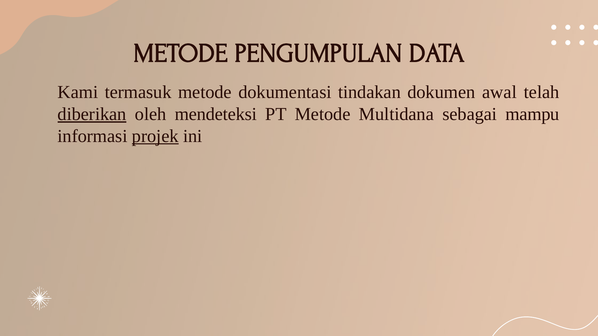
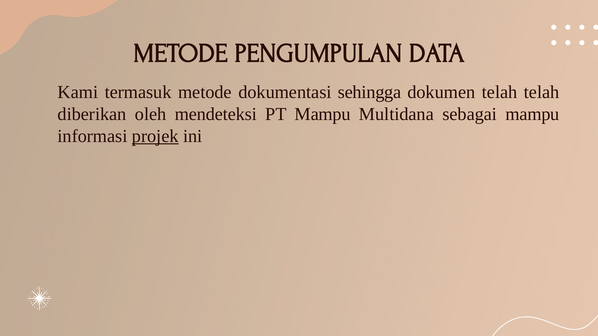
tindakan: tindakan -> sehingga (370, 92)
dokumen awal: awal -> telah (500, 92)
diberikan underline: present -> none (92, 114)
PT Metode: Metode -> Mampu (323, 114)
